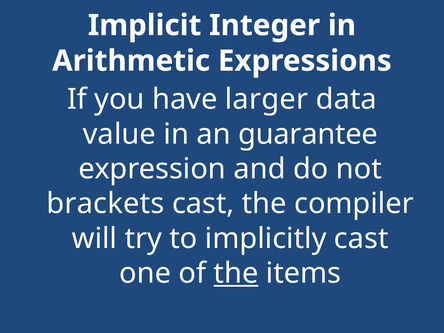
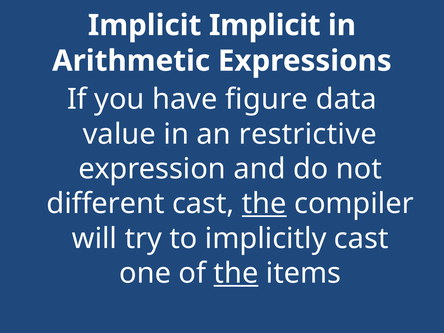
Implicit Integer: Integer -> Implicit (265, 25)
larger: larger -> figure (267, 99)
guarantee: guarantee -> restrictive (308, 134)
brackets: brackets -> different (106, 204)
the underline: none -> present (264, 204)
